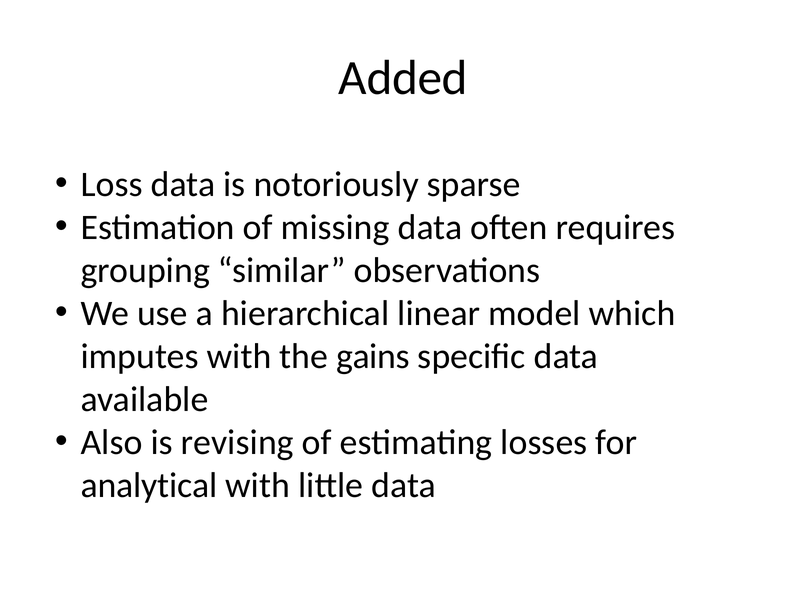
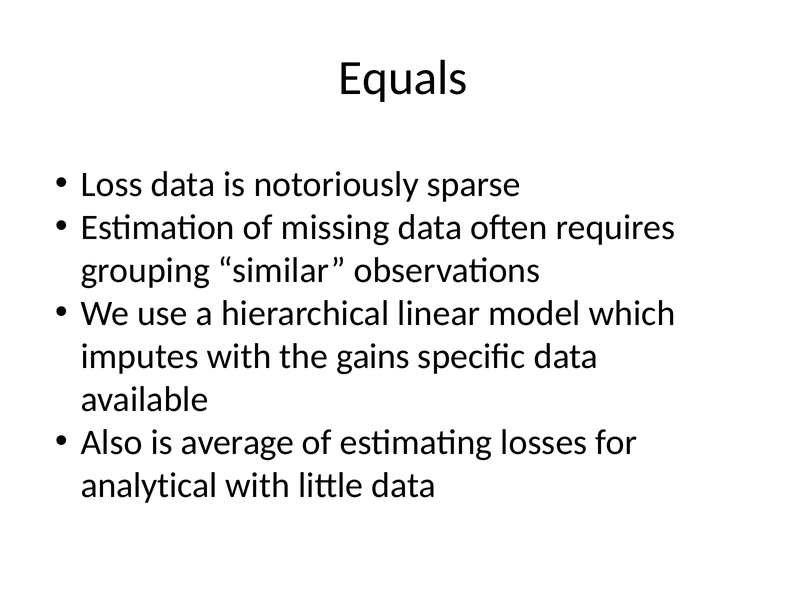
Added: Added -> Equals (403, 78)
revising: revising -> average (238, 442)
